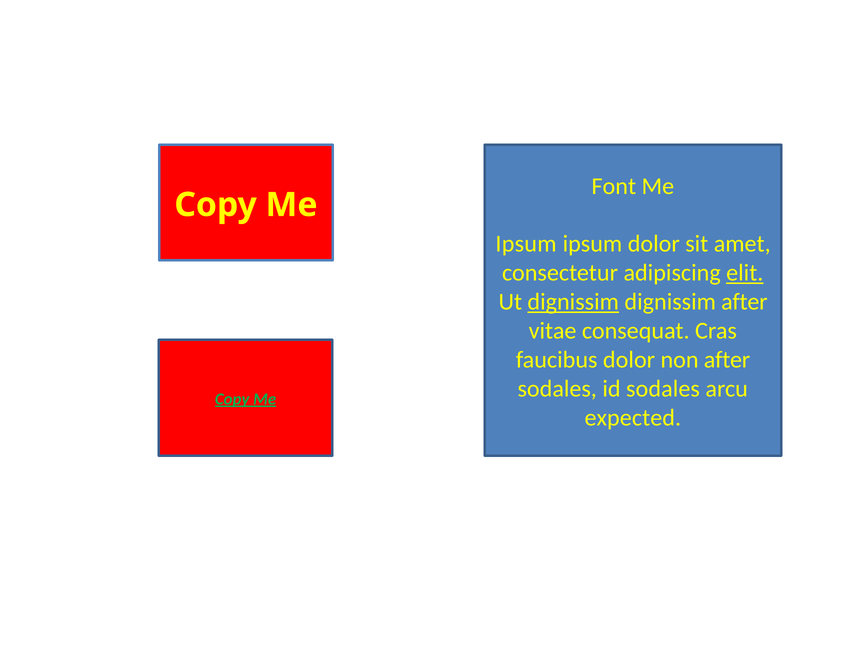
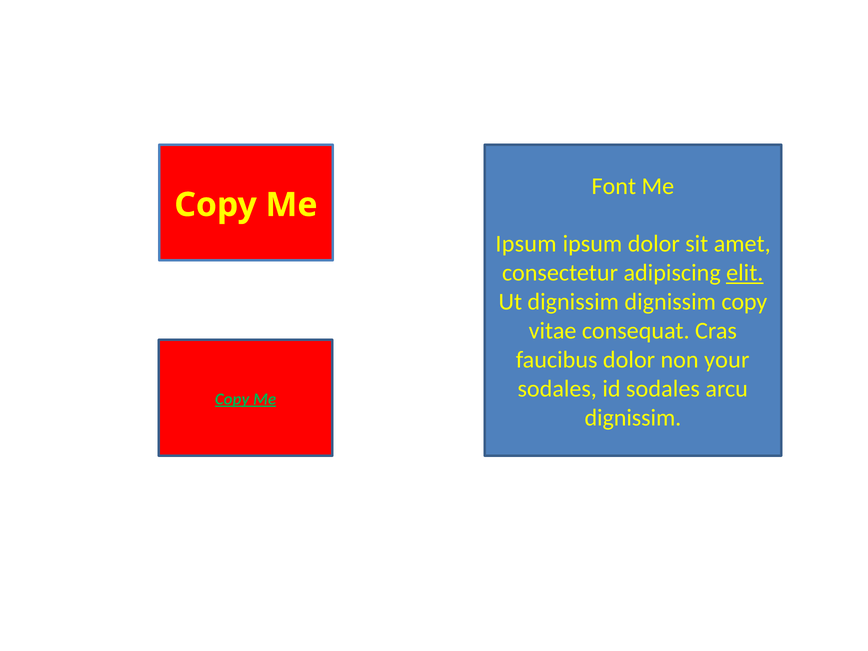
dignissim underline: present -> none (573, 302)
after: after -> copy (744, 302)
non after: after -> your (727, 360)
expected: expected -> dignissim (633, 418)
